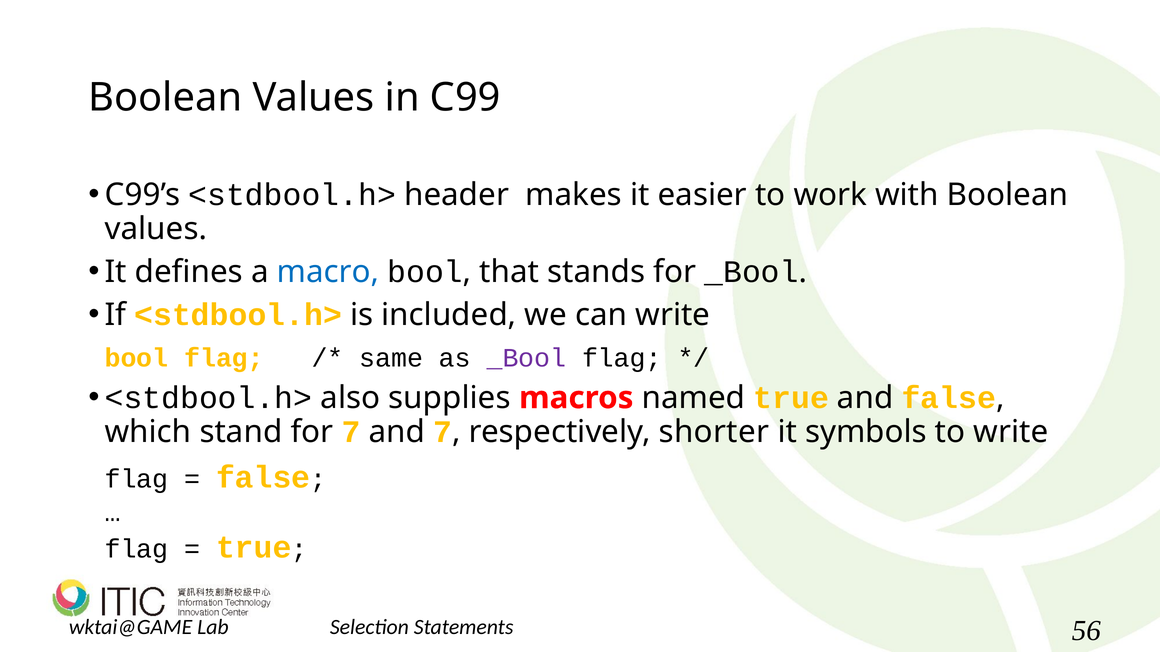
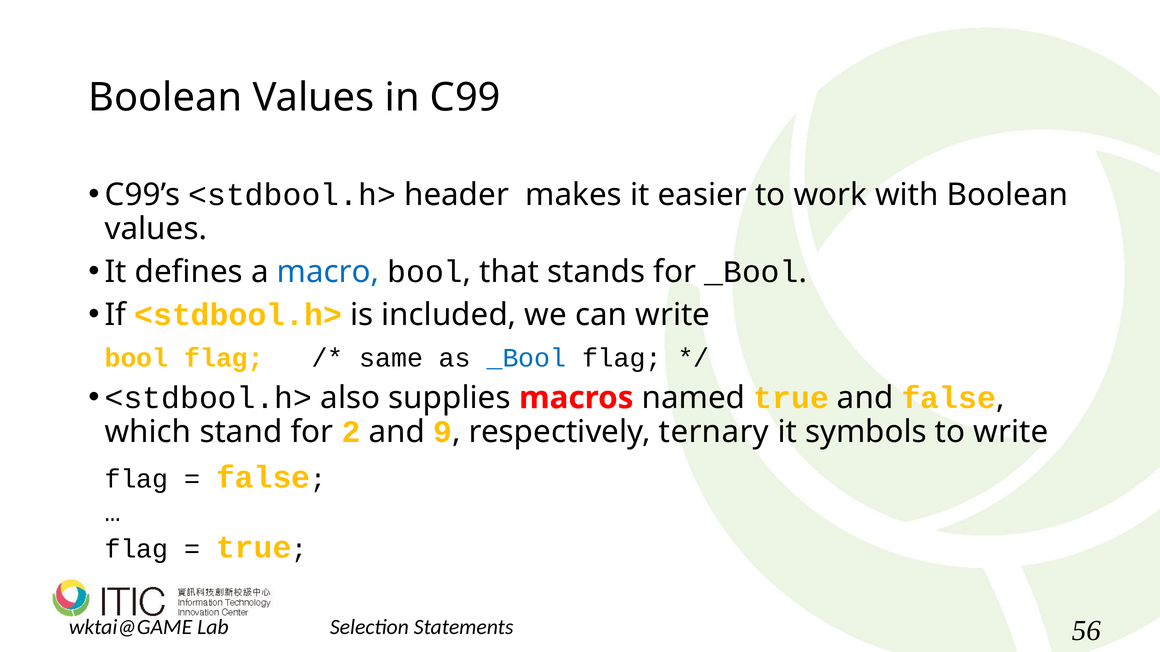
_Bool colour: purple -> blue (526, 358)
for 7: 7 -> 2 (351, 432)
and 7: 7 -> 9 (443, 432)
shorter: shorter -> ternary (714, 432)
